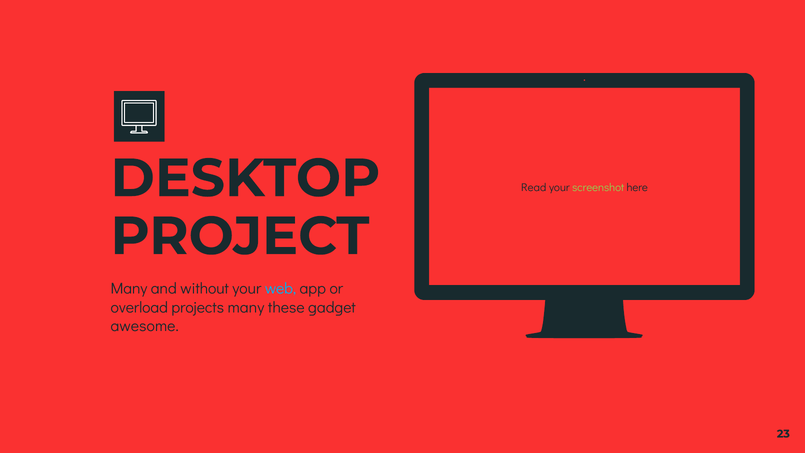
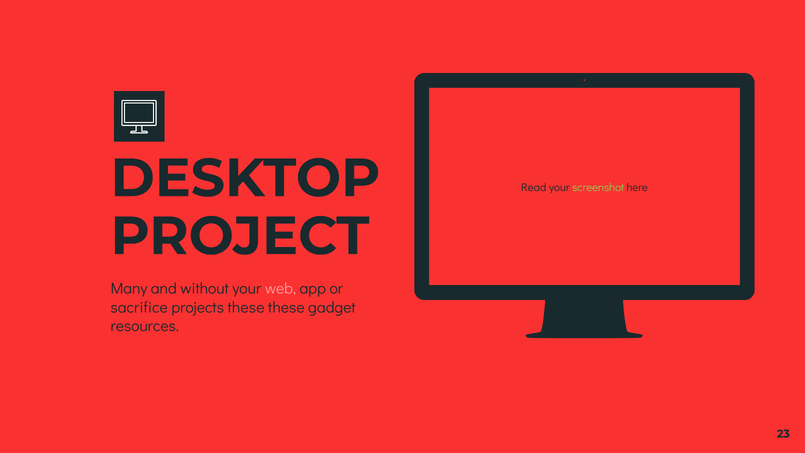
web colour: light blue -> pink (281, 289)
overload: overload -> sacrifice (139, 307)
projects many: many -> these (246, 307)
awesome: awesome -> resources (145, 326)
